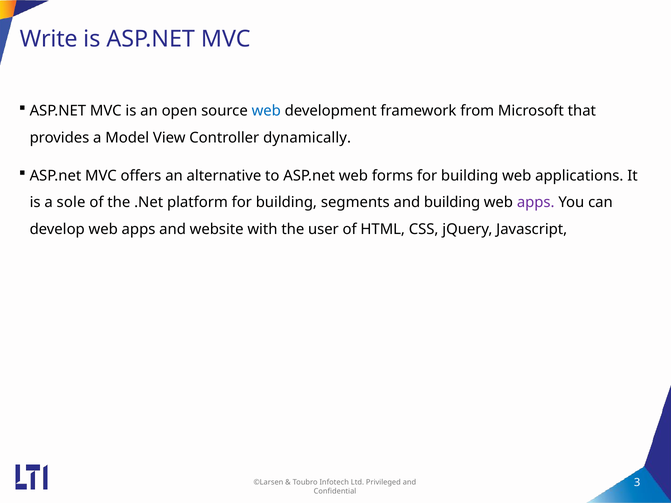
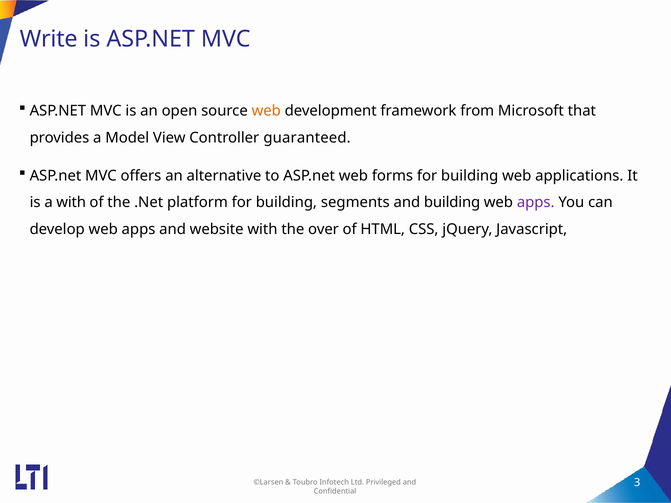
web colour: blue -> orange (266, 111)
dynamically: dynamically -> guaranteed (307, 138)
a sole: sole -> with (71, 203)
user: user -> over (323, 229)
